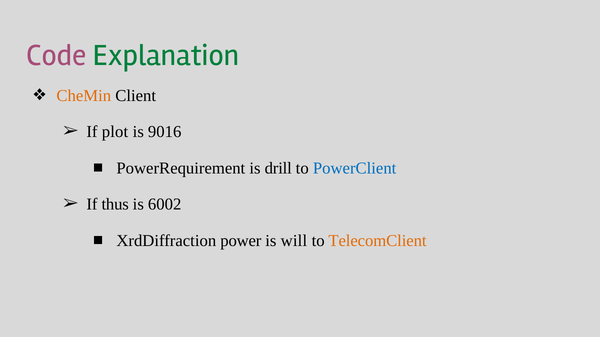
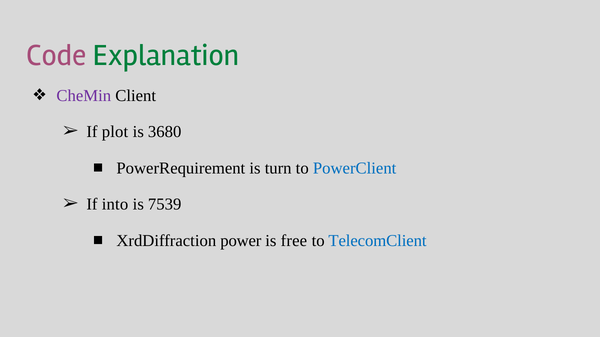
CheMin colour: orange -> purple (84, 96)
9016: 9016 -> 3680 (165, 132)
drill: drill -> turn (278, 168)
thus: thus -> into (115, 205)
6002: 6002 -> 7539 (165, 205)
will: will -> free (294, 241)
TelecomClient colour: orange -> blue (377, 241)
